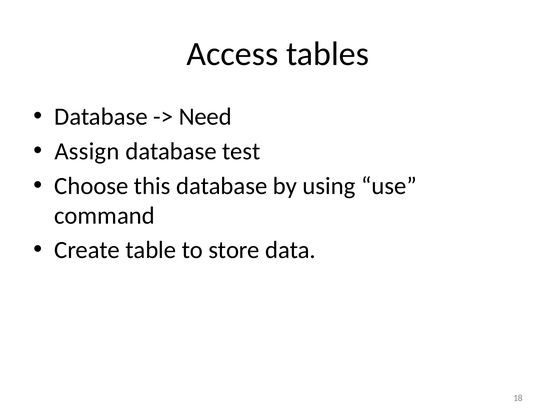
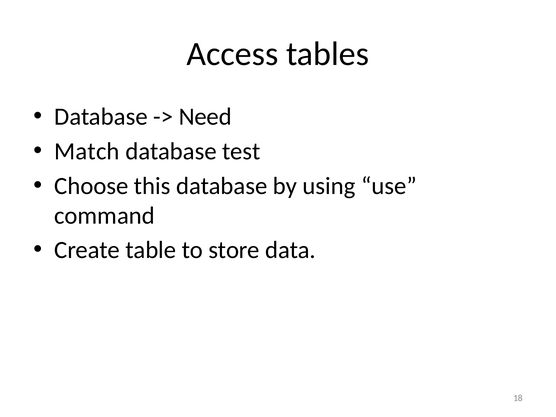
Assign: Assign -> Match (87, 151)
